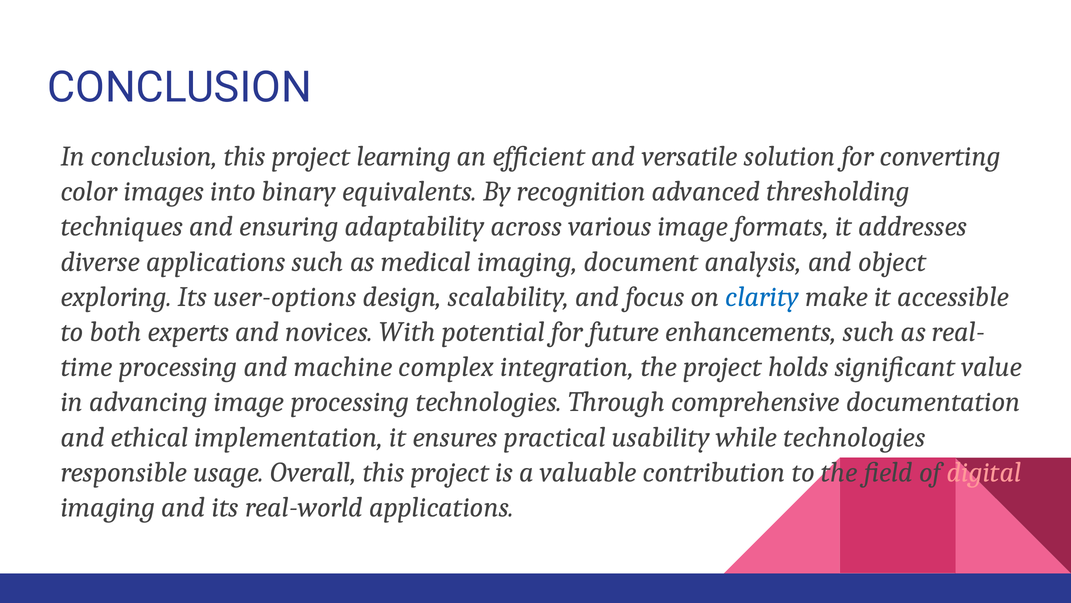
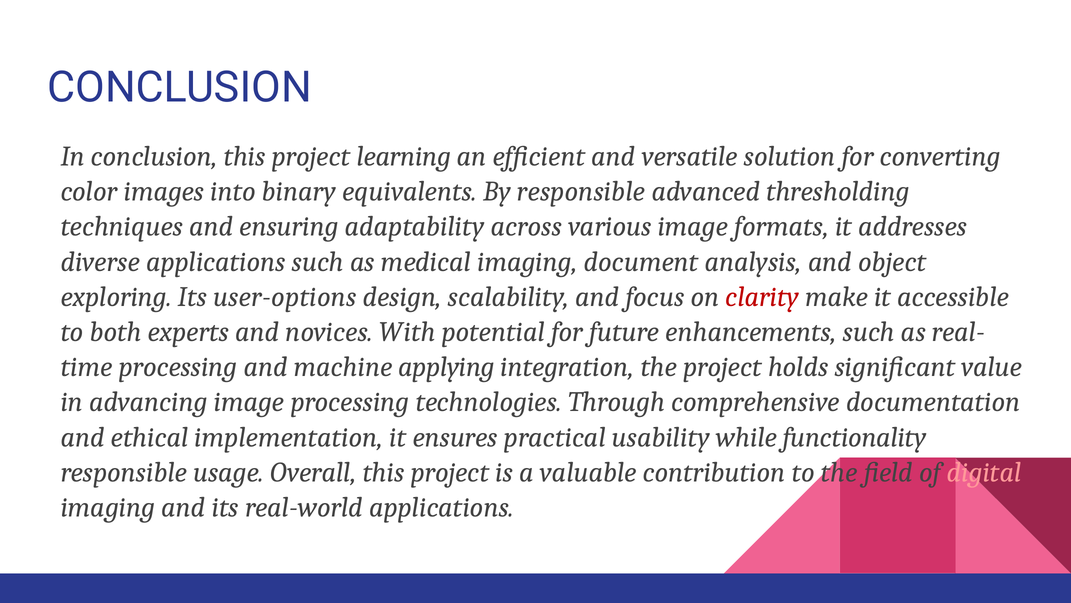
By recognition: recognition -> responsible (581, 191)
clarity colour: blue -> red (762, 297)
complex: complex -> applying (446, 367)
while technologies: technologies -> functionality (855, 437)
